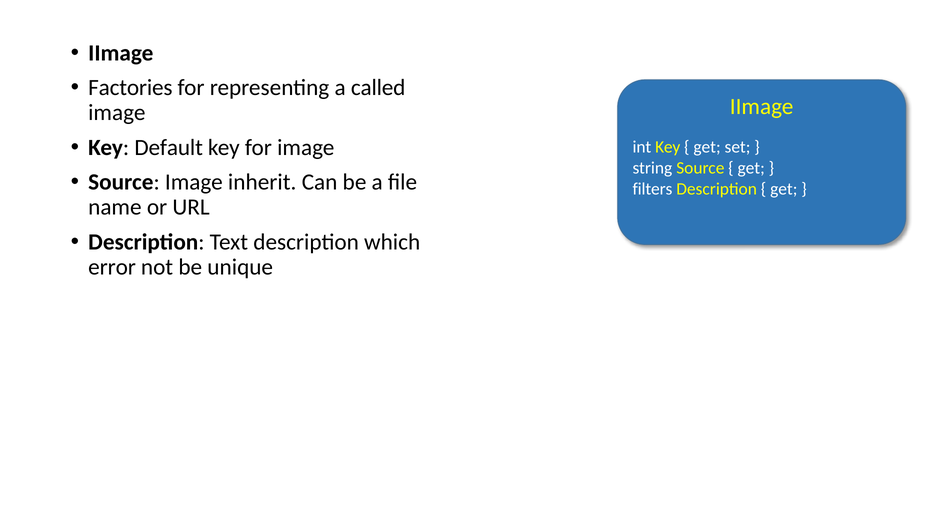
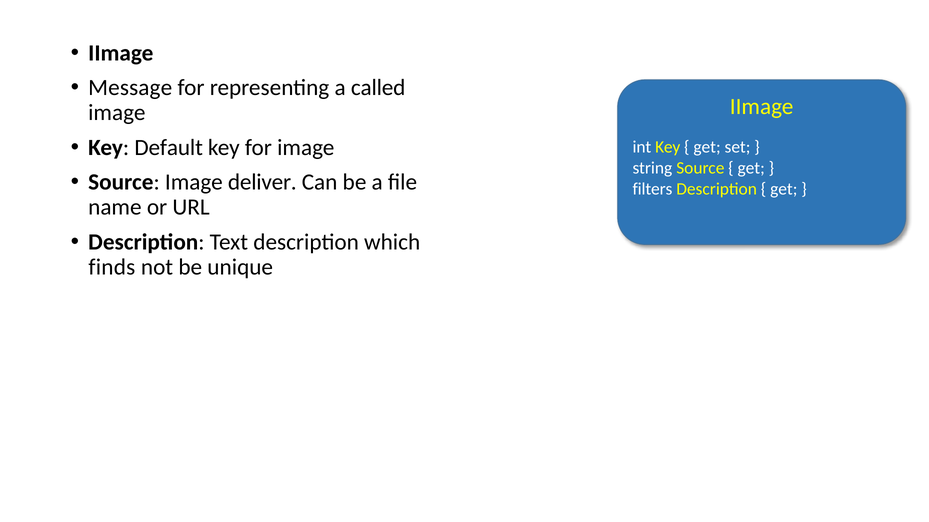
Factories: Factories -> Message (130, 88)
inherit: inherit -> deliver (262, 182)
error: error -> finds (112, 267)
